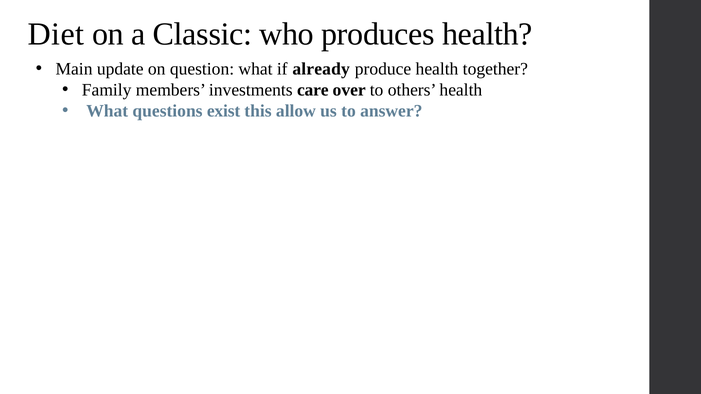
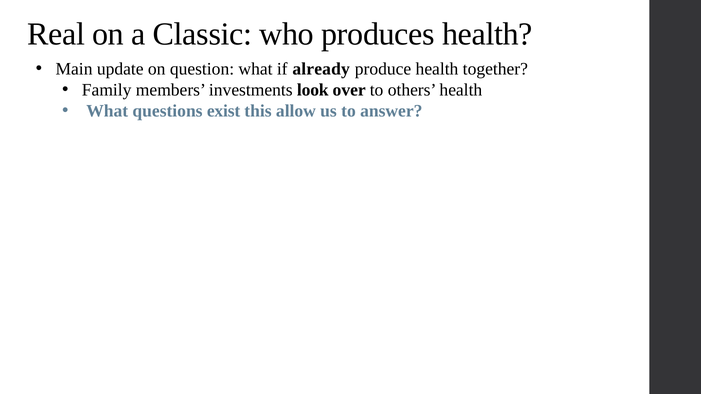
Diet: Diet -> Real (56, 34)
care: care -> look (313, 90)
